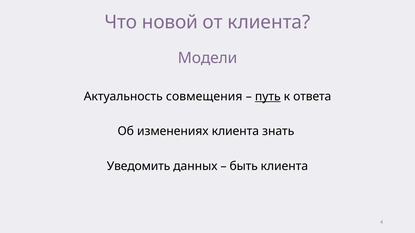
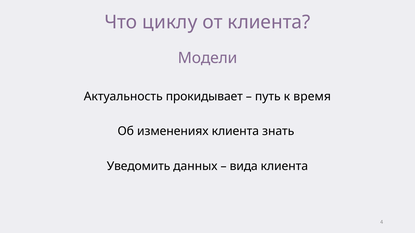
новой: новой -> циклу (170, 22)
совмещения: совмещения -> прокидывает (204, 97)
путь underline: present -> none (268, 97)
ответа: ответа -> время (312, 97)
быть: быть -> вида (244, 166)
